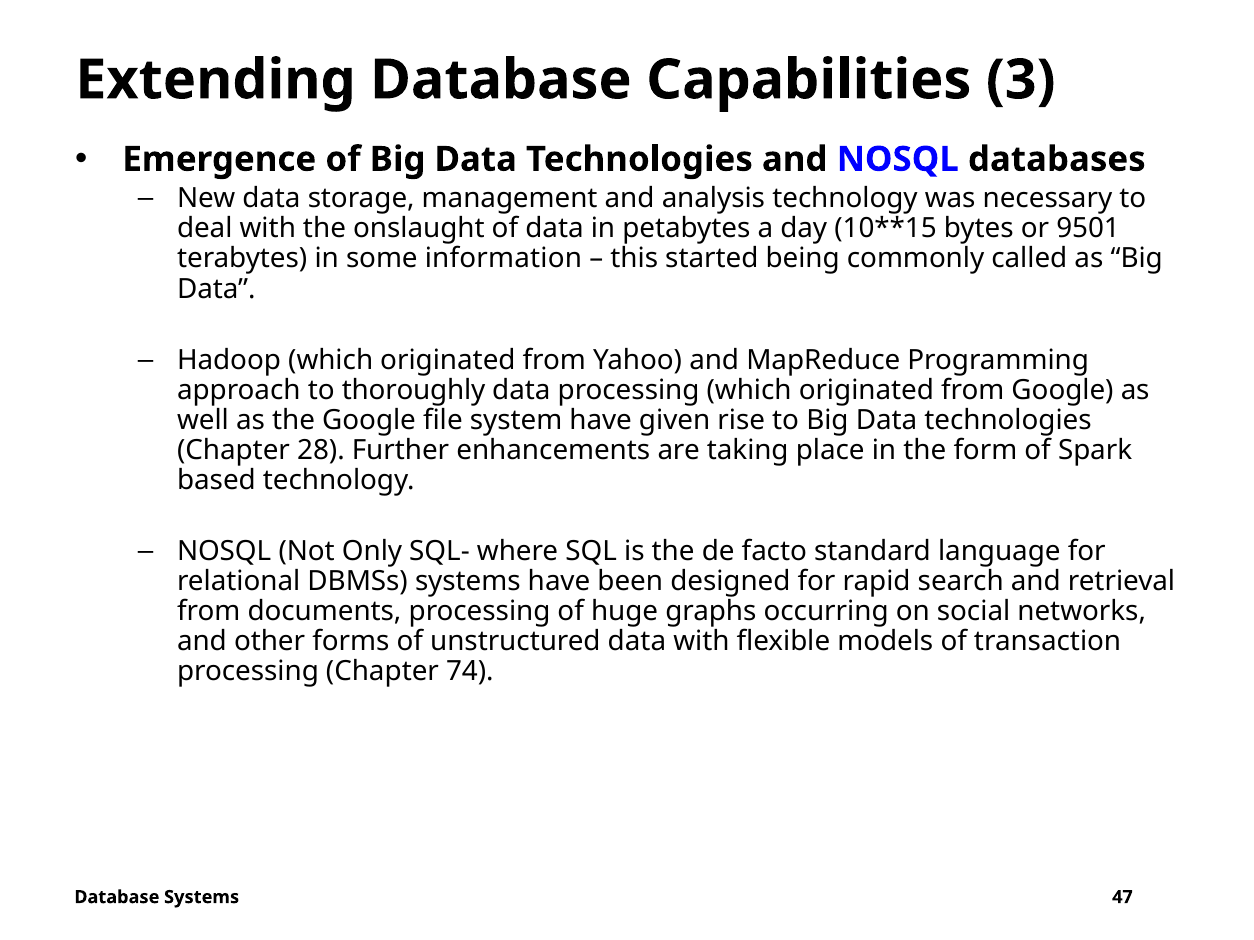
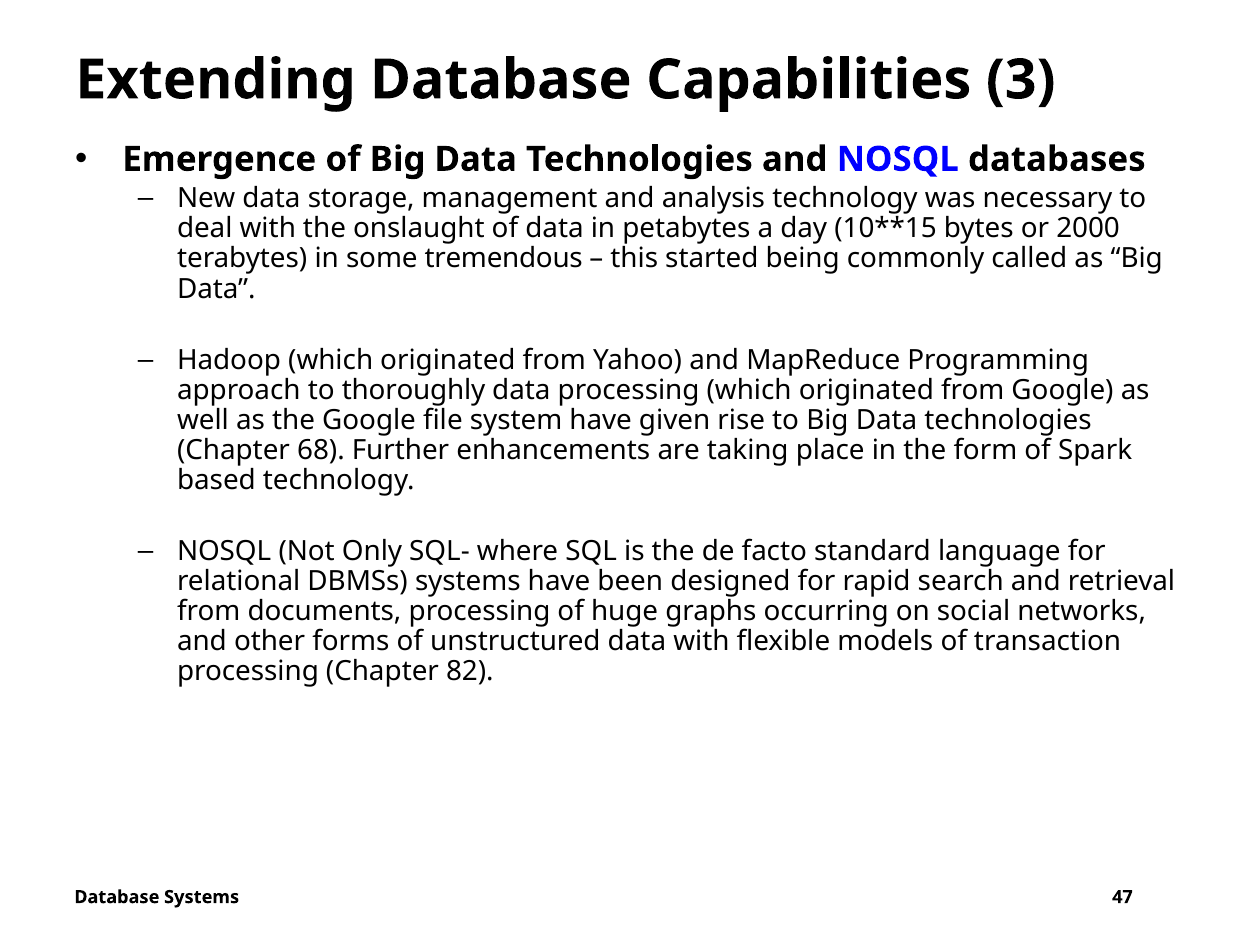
9501: 9501 -> 2000 (1088, 229)
information: information -> tremendous (504, 259)
28: 28 -> 68 (321, 450)
74: 74 -> 82 (470, 672)
